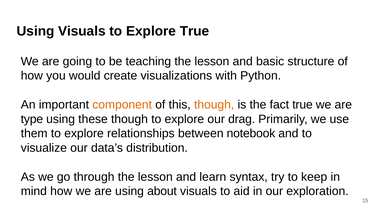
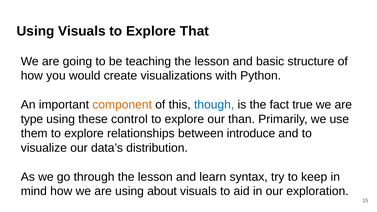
Explore True: True -> That (194, 31)
though colour: orange -> blue (214, 105)
these though: though -> control (129, 119)
drag: drag -> than (242, 119)
notebook: notebook -> introduce (251, 134)
